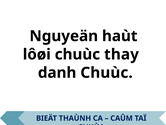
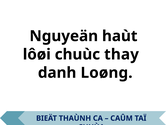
danh Chuùc: Chuùc -> Loøng (107, 72)
